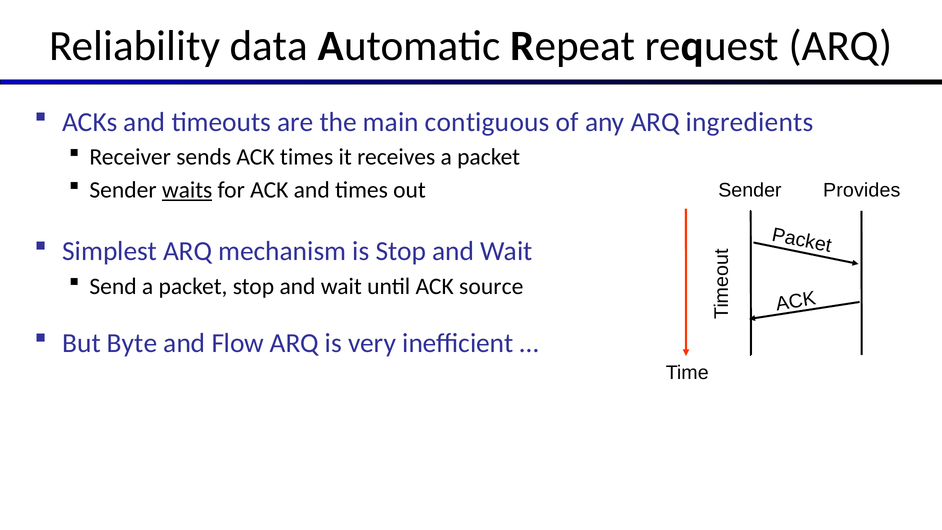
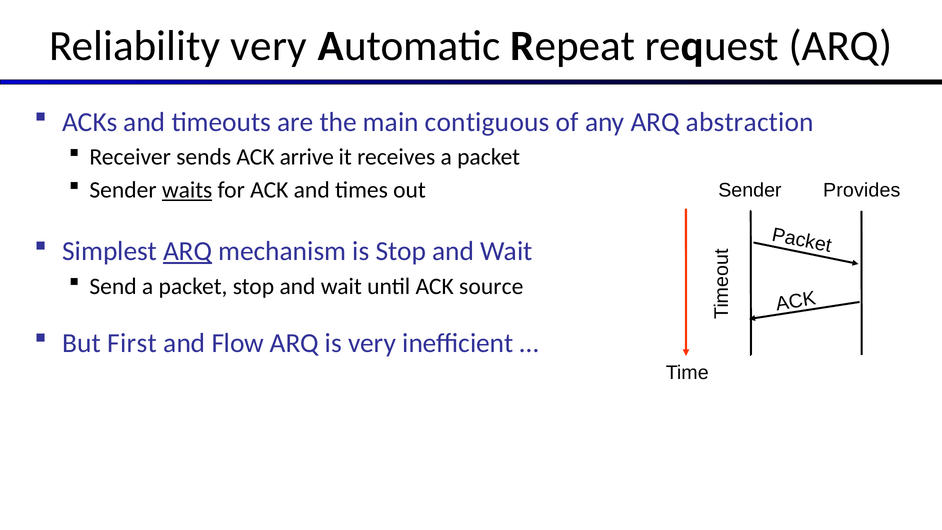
Reliability data: data -> very (269, 46)
ingredients: ingredients -> abstraction (750, 122)
ACK times: times -> arrive (307, 157)
ARQ underline: none -> present (188, 251)
Byte: Byte -> First (132, 343)
